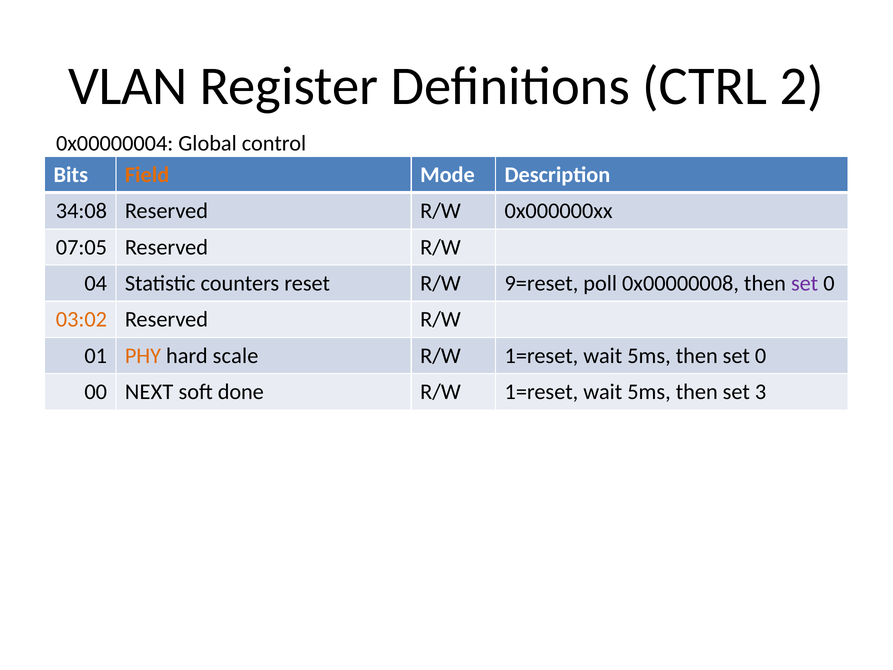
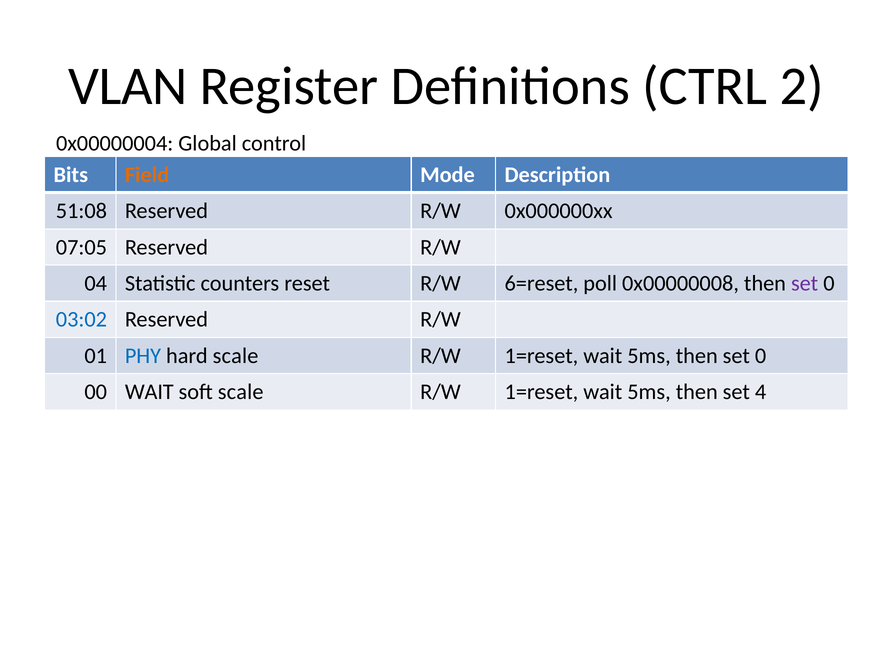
34:08: 34:08 -> 51:08 (81, 211)
9=reset: 9=reset -> 6=reset (541, 283)
03:02 colour: orange -> blue (81, 319)
PHY colour: orange -> blue (143, 356)
00 NEXT: NEXT -> WAIT (149, 392)
soft done: done -> scale (241, 392)
3: 3 -> 4 (761, 392)
